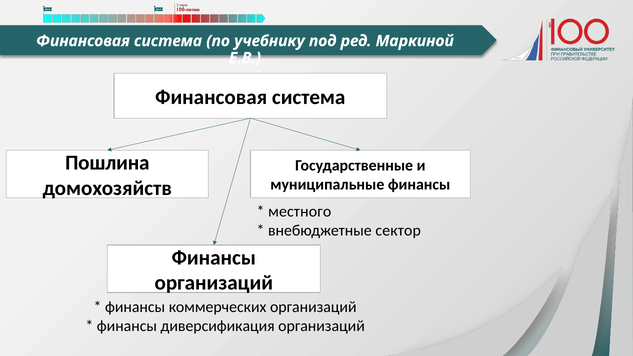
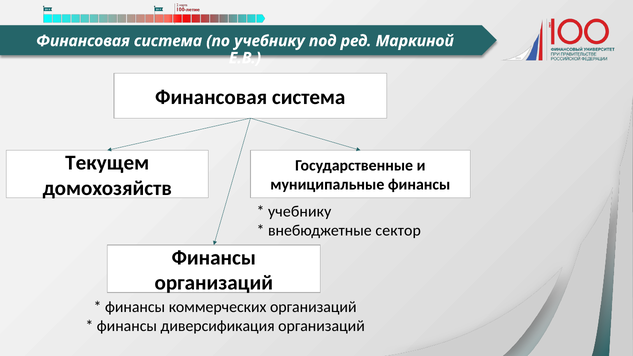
Пошлина: Пошлина -> Текущем (107, 163)
местного: местного -> учебнику (300, 212)
